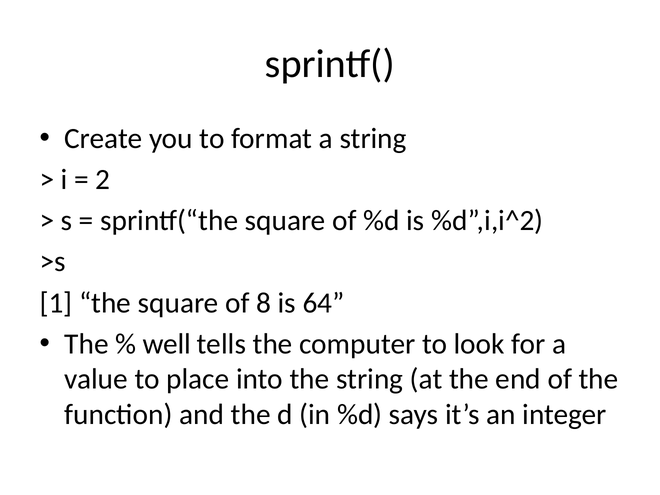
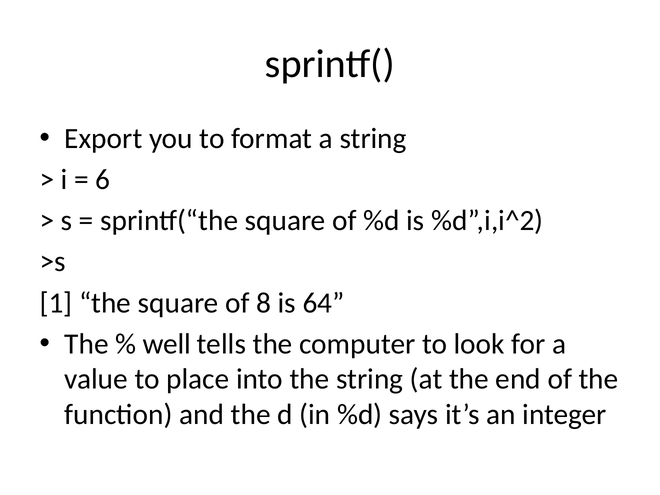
Create: Create -> Export (103, 138)
2: 2 -> 6 (103, 180)
